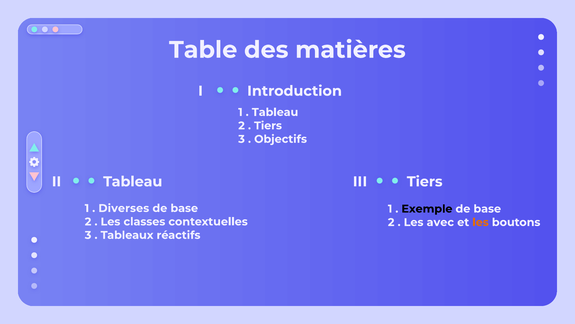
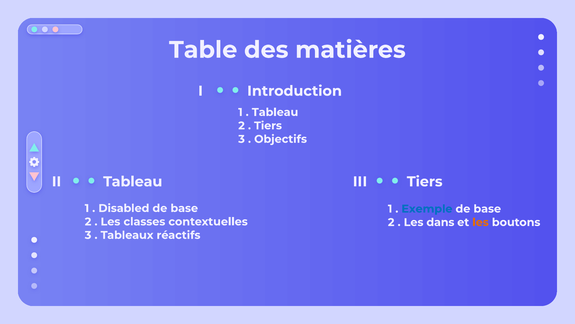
Diverses: Diverses -> Disabled (124, 208)
Exemple colour: black -> blue (427, 209)
avec: avec -> dans (440, 222)
